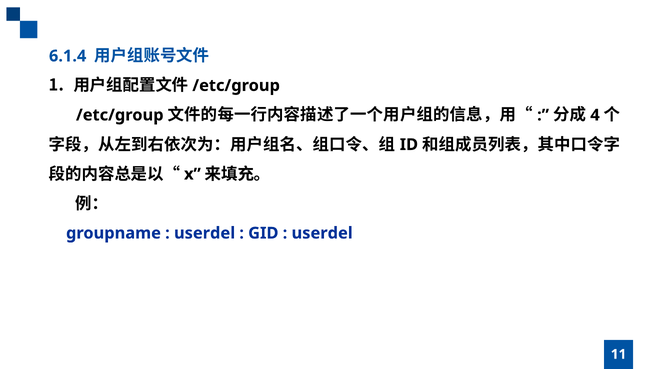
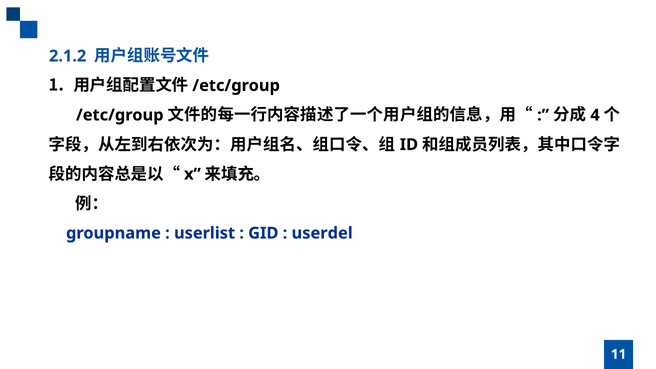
6.1.4: 6.1.4 -> 2.1.2 (68, 56)
userdel: userdel -> userlist (205, 233)
